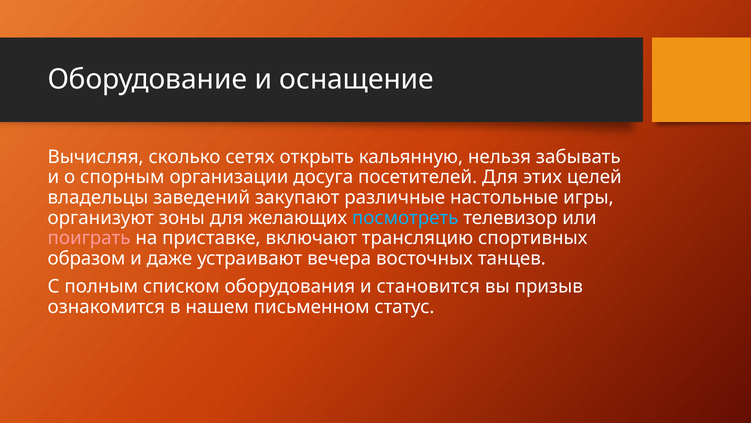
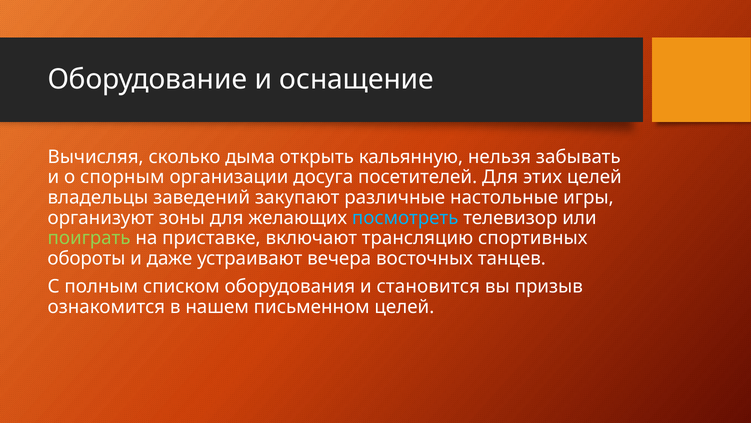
сетях: сетях -> дыма (250, 157)
поиграть colour: pink -> light green (89, 238)
образом: образом -> обороты (86, 258)
письменном статус: статус -> целей (404, 306)
